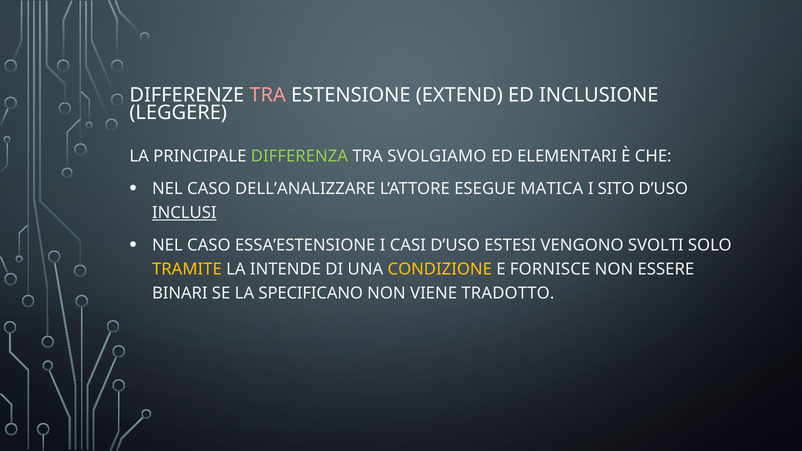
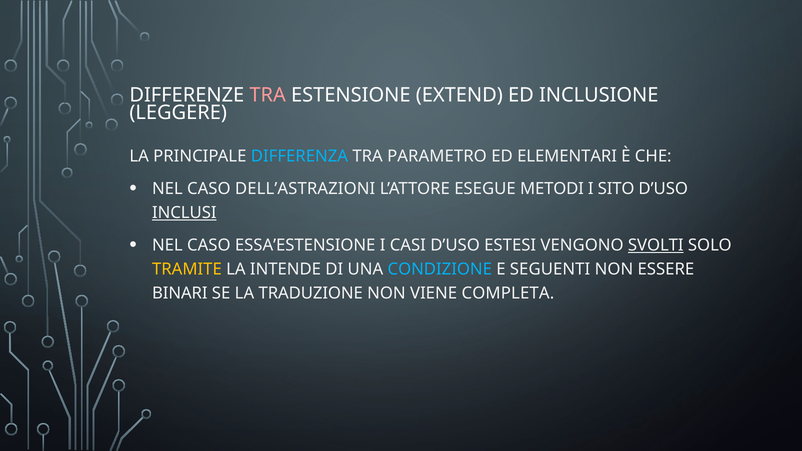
DIFFERENZA colour: light green -> light blue (299, 156)
SVOLGIAMO: SVOLGIAMO -> PARAMETRO (437, 156)
DELL’ANALIZZARE: DELL’ANALIZZARE -> DELL’ASTRAZIONI (305, 189)
MATICA: MATICA -> METODI (552, 189)
SVOLTI underline: none -> present (656, 245)
CONDIZIONE colour: yellow -> light blue (440, 269)
FORNISCE: FORNISCE -> SEGUENTI (550, 269)
SPECIFICANO: SPECIFICANO -> TRADUZIONE (311, 293)
TRADOTTO: TRADOTTO -> COMPLETA (508, 293)
